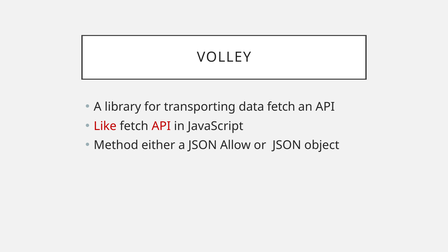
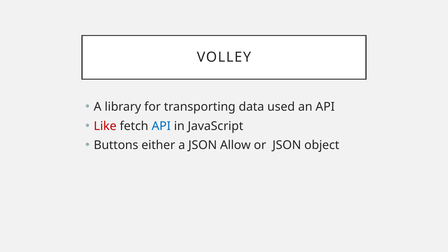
data fetch: fetch -> used (281, 107)
API colour: red -> blue (161, 126)
Method: Method -> Buttons (116, 145)
